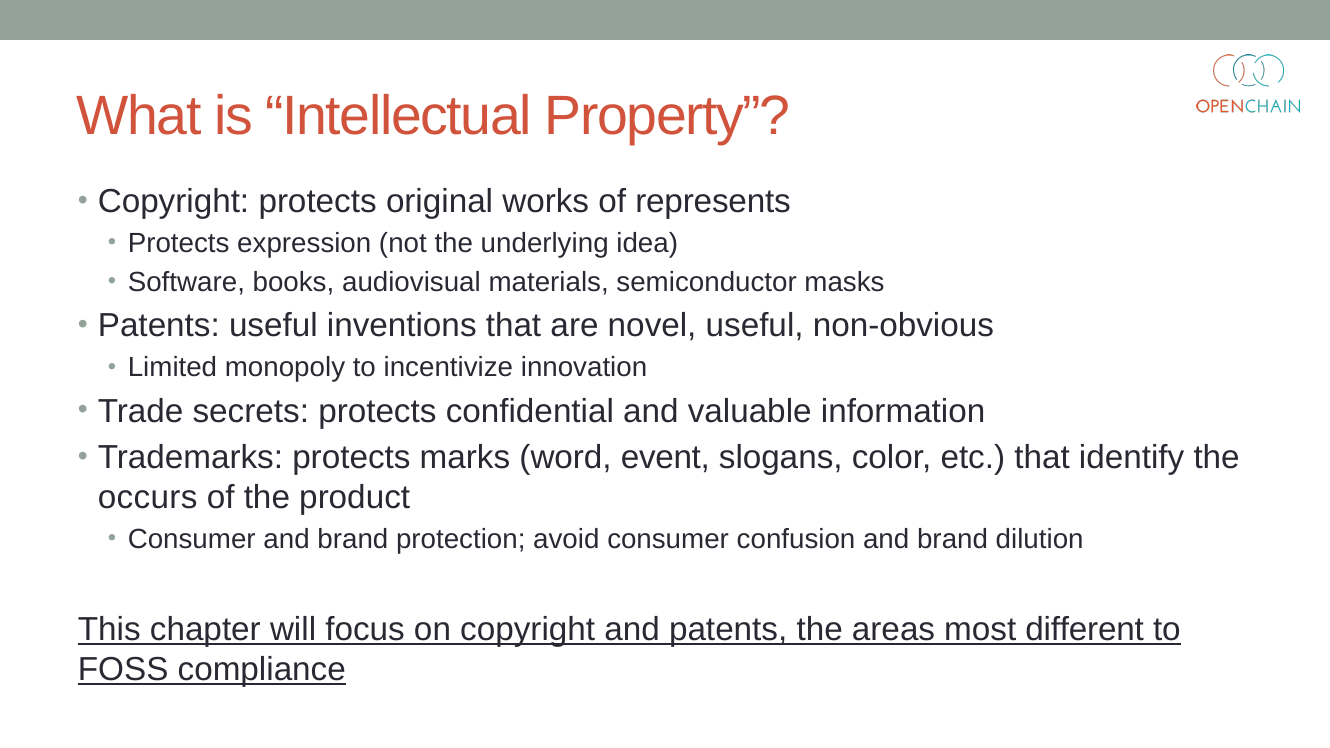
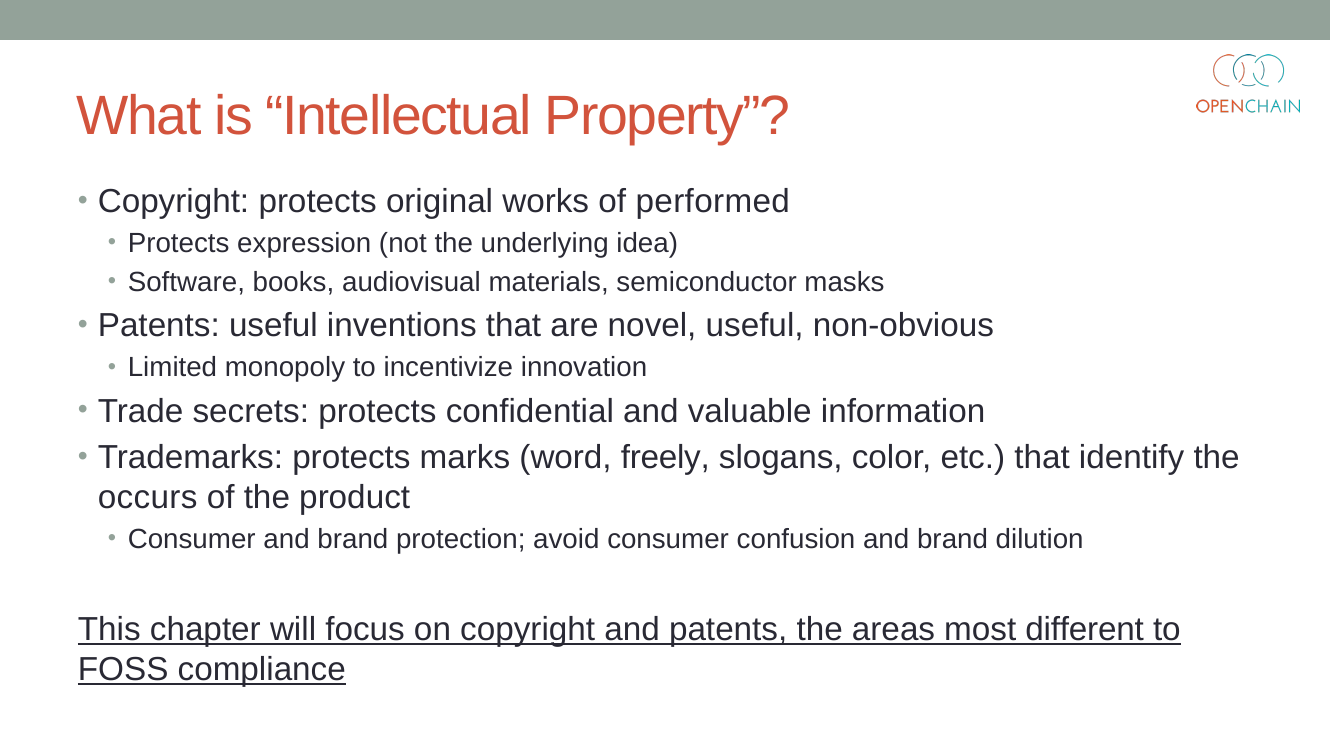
represents: represents -> performed (713, 202)
event: event -> freely (665, 458)
